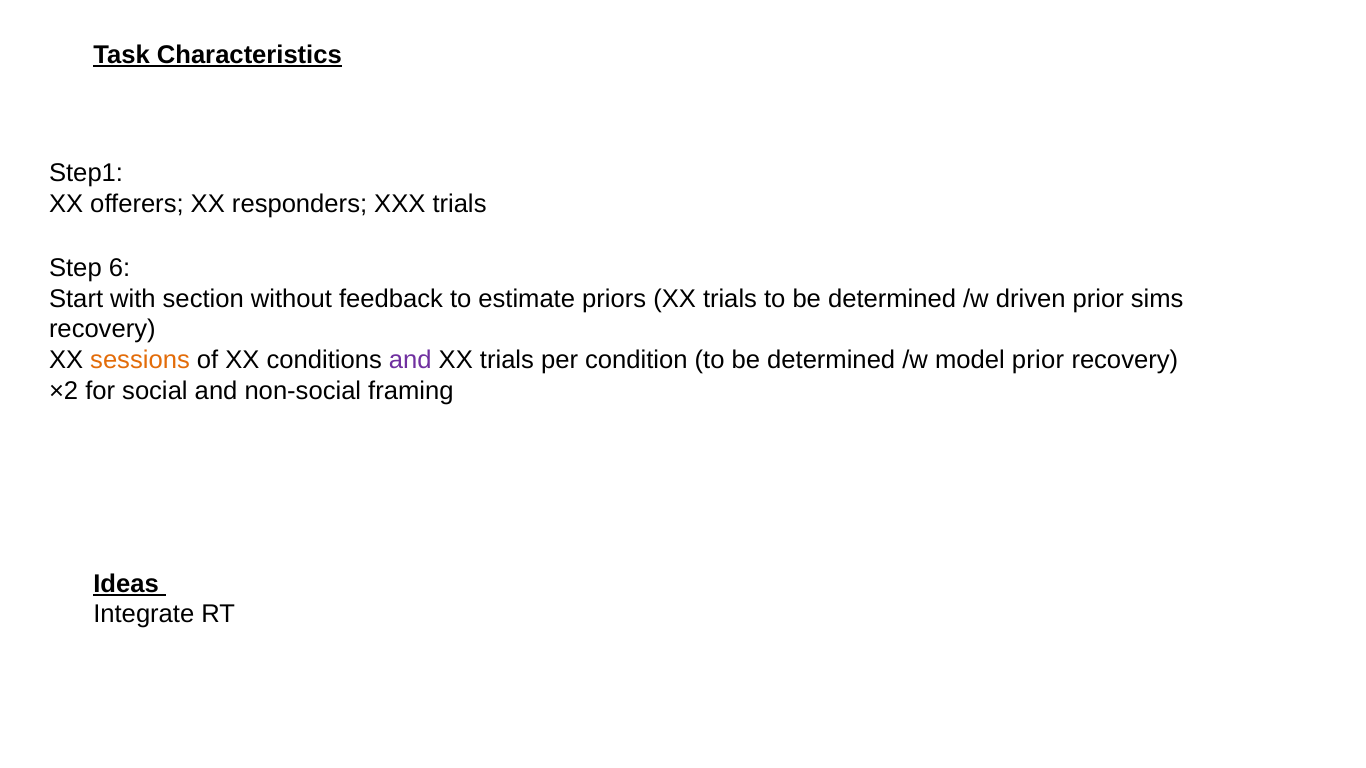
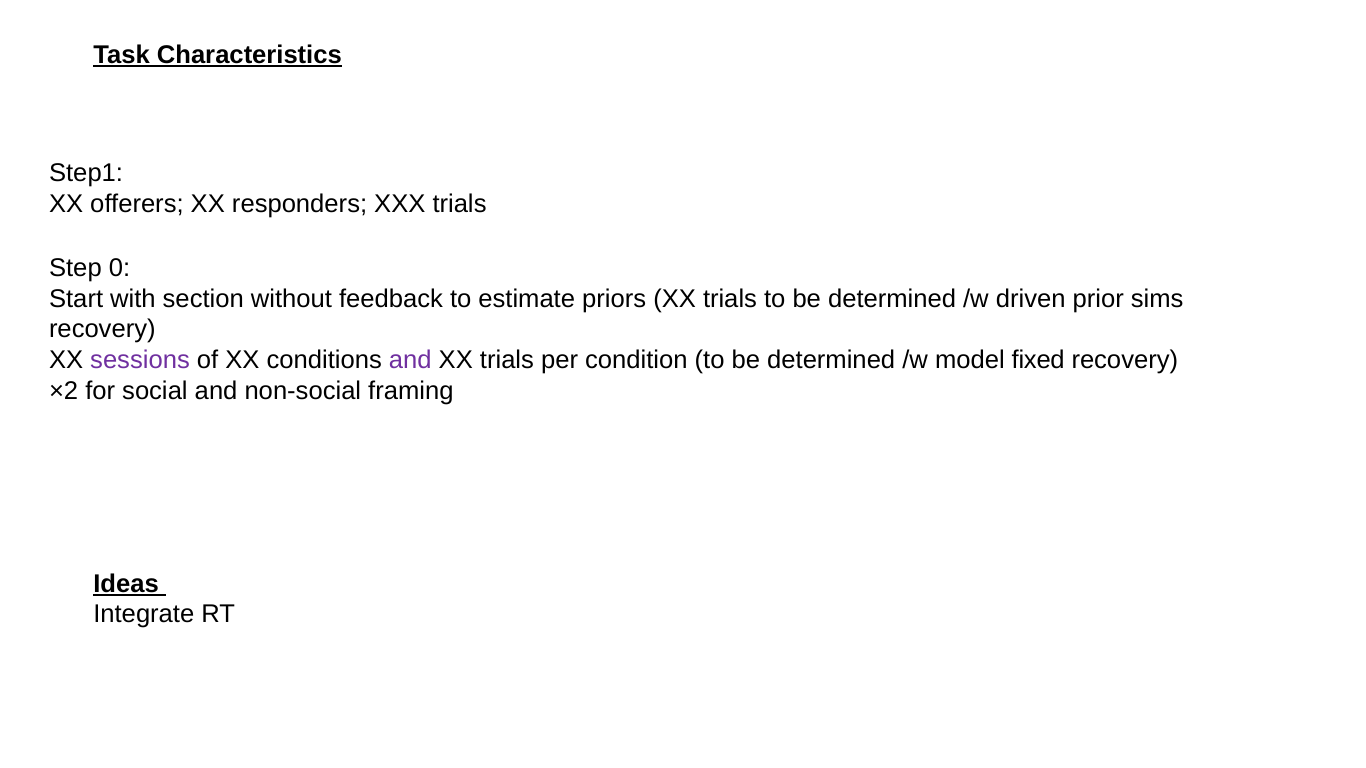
6: 6 -> 0 (119, 268)
sessions colour: orange -> purple (140, 360)
model prior: prior -> fixed (1038, 360)
